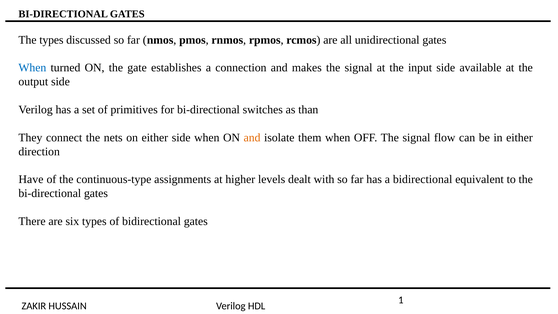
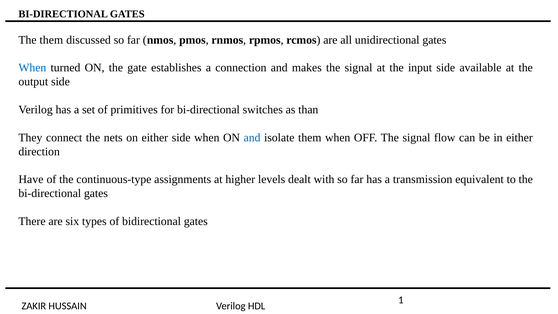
The types: types -> them (51, 40)
and colour: orange -> blue (252, 138)
a bidirectional: bidirectional -> transmission (423, 179)
